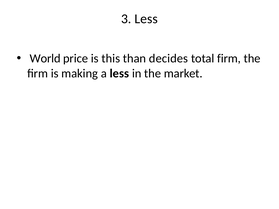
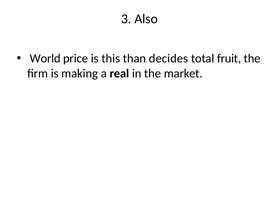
3 Less: Less -> Also (146, 19)
total firm: firm -> fruit (229, 59)
a less: less -> real (119, 73)
